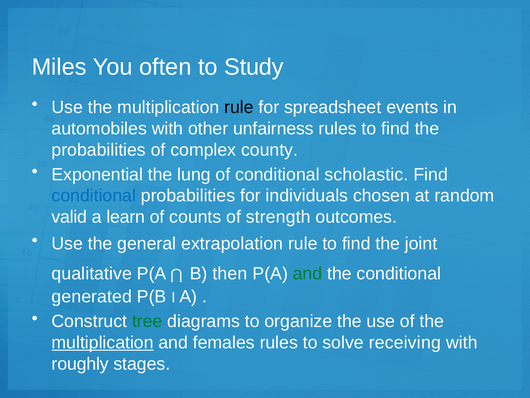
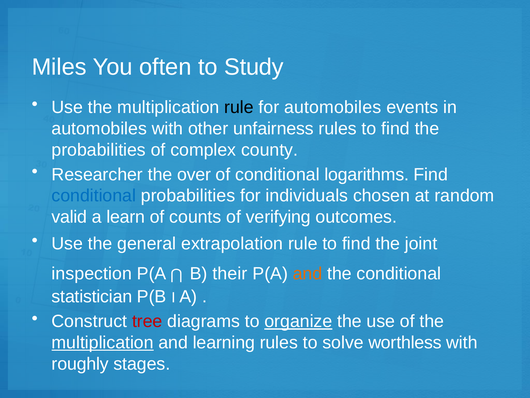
for spreadsheet: spreadsheet -> automobiles (333, 107)
Exponential: Exponential -> Researcher (97, 174)
lung: lung -> over (194, 174)
scholastic: scholastic -> logarithms (367, 174)
strength: strength -> verifying (278, 217)
qualitative: qualitative -> inspection (92, 273)
then: then -> their (230, 273)
and colour: green -> orange (308, 273)
generated: generated -> statistician (92, 296)
tree colour: green -> red (147, 321)
organize underline: none -> present (298, 321)
females: females -> learning (224, 342)
receiving: receiving -> worthless (405, 342)
